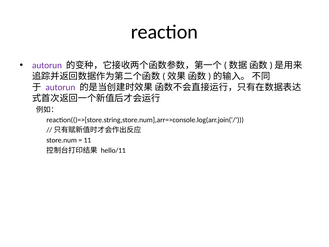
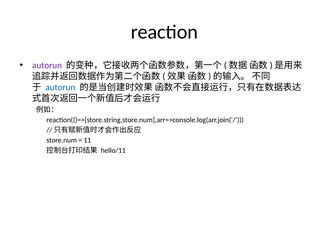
autorun colour: purple -> blue (60, 87)
